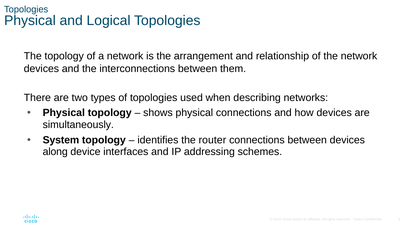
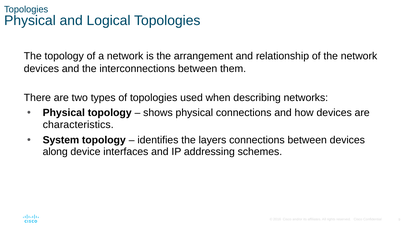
simultaneously: simultaneously -> characteristics (78, 125)
router: router -> layers (212, 140)
